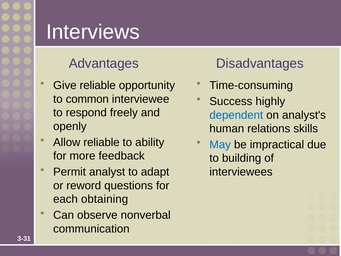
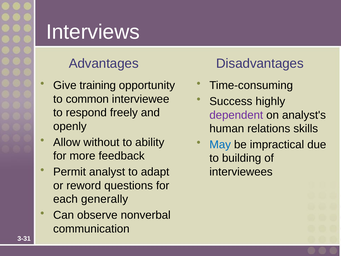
Give reliable: reliable -> training (98, 85)
dependent colour: blue -> purple (236, 115)
Allow reliable: reliable -> without (101, 142)
obtaining: obtaining -> generally (105, 199)
